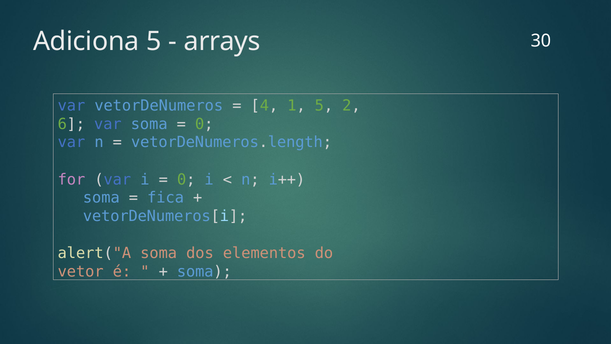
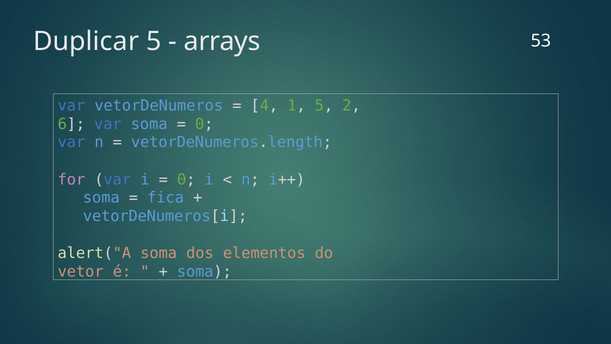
Adiciona: Adiciona -> Duplicar (86, 41)
30: 30 -> 53 (541, 41)
